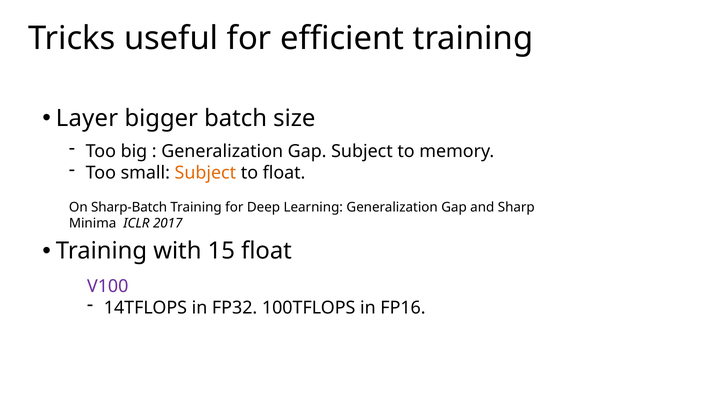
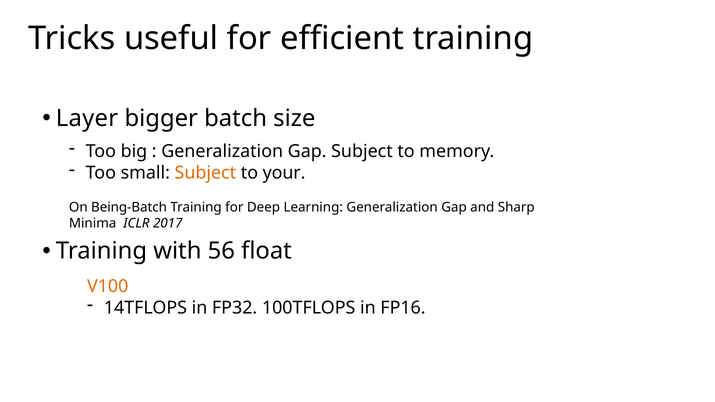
to float: float -> your (284, 173)
Sharp-Batch: Sharp-Batch -> Being-Batch (129, 208)
15: 15 -> 56 (221, 251)
V100 colour: purple -> orange (108, 287)
